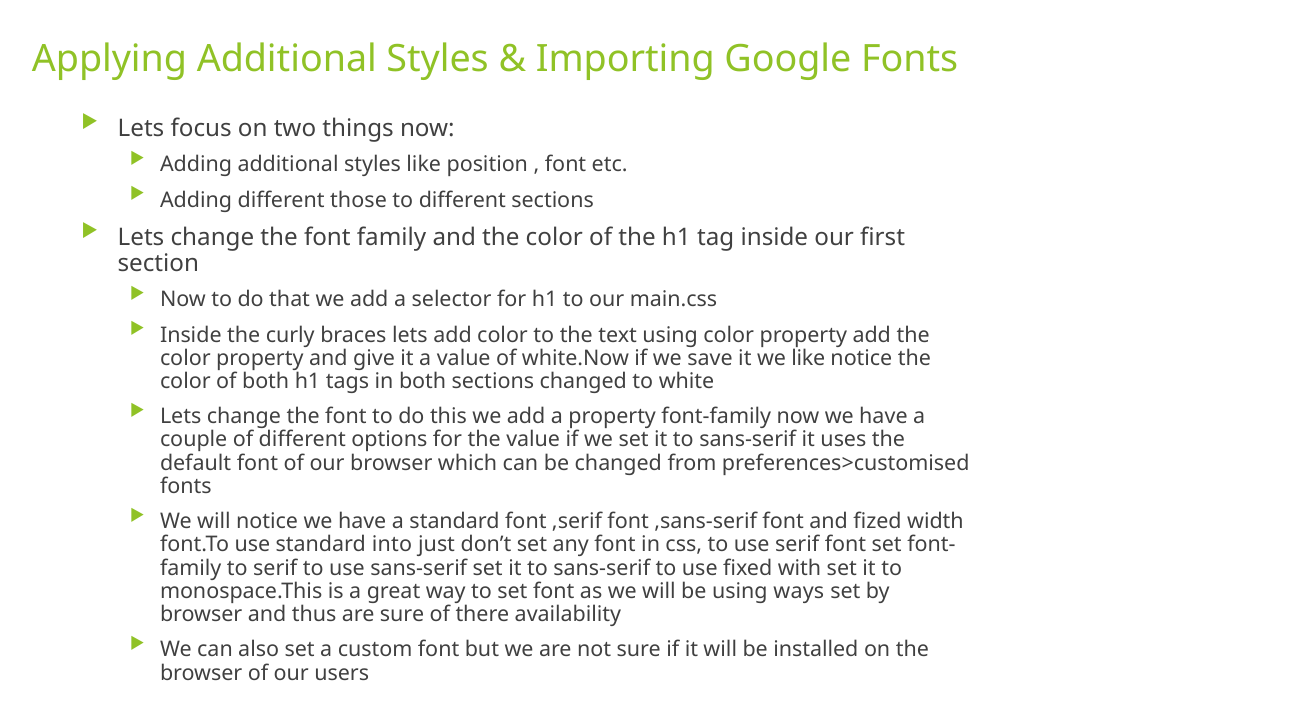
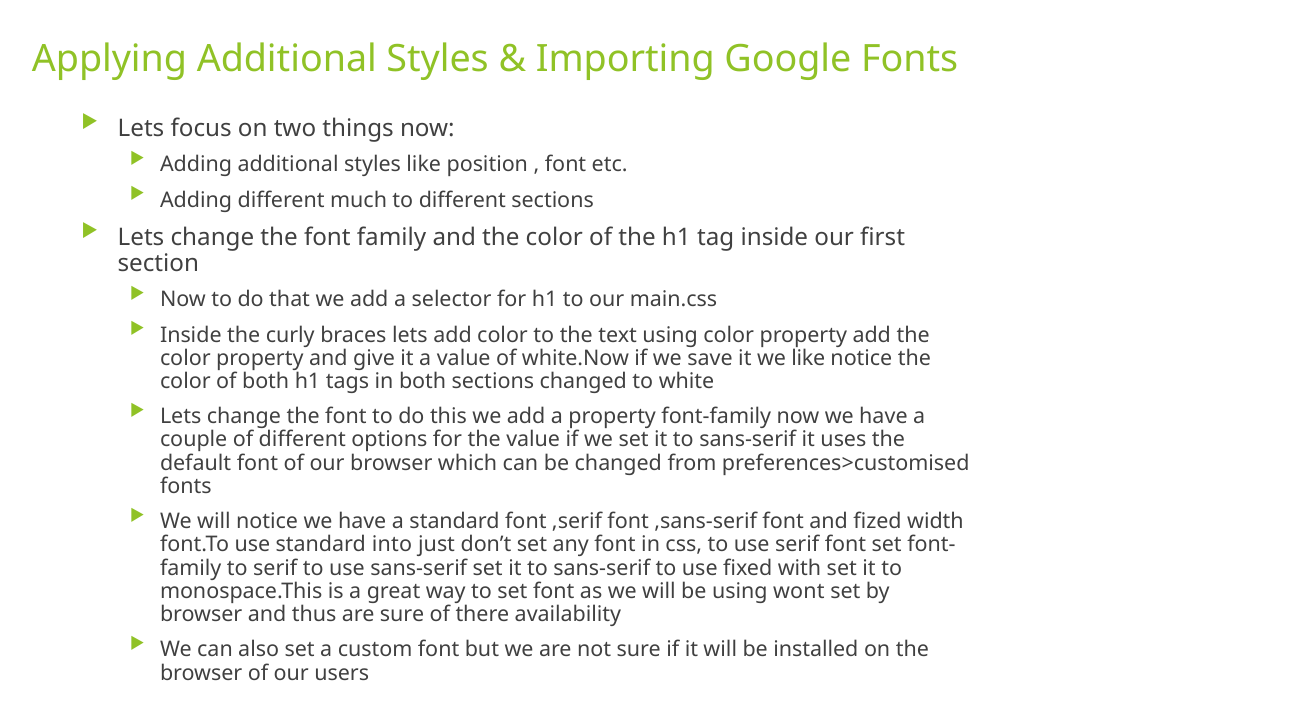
those: those -> much (359, 200)
ways: ways -> wont (799, 591)
